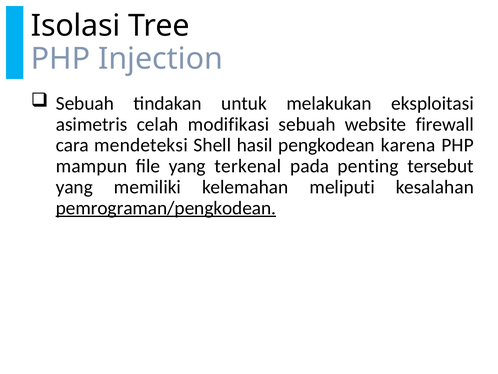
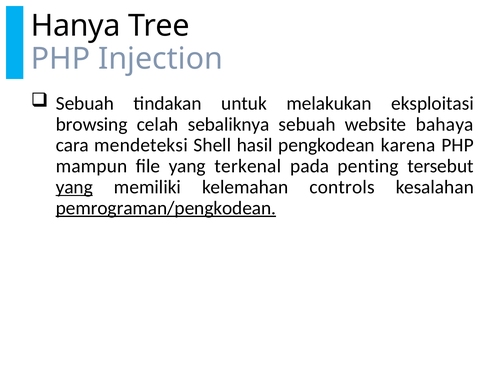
Isolasi: Isolasi -> Hanya (76, 26)
asimetris: asimetris -> browsing (92, 124)
modifikasi: modifikasi -> sebaliknya (229, 124)
firewall: firewall -> bahaya (445, 124)
yang underline: none -> present (74, 187)
meliputi: meliputi -> controls (342, 187)
